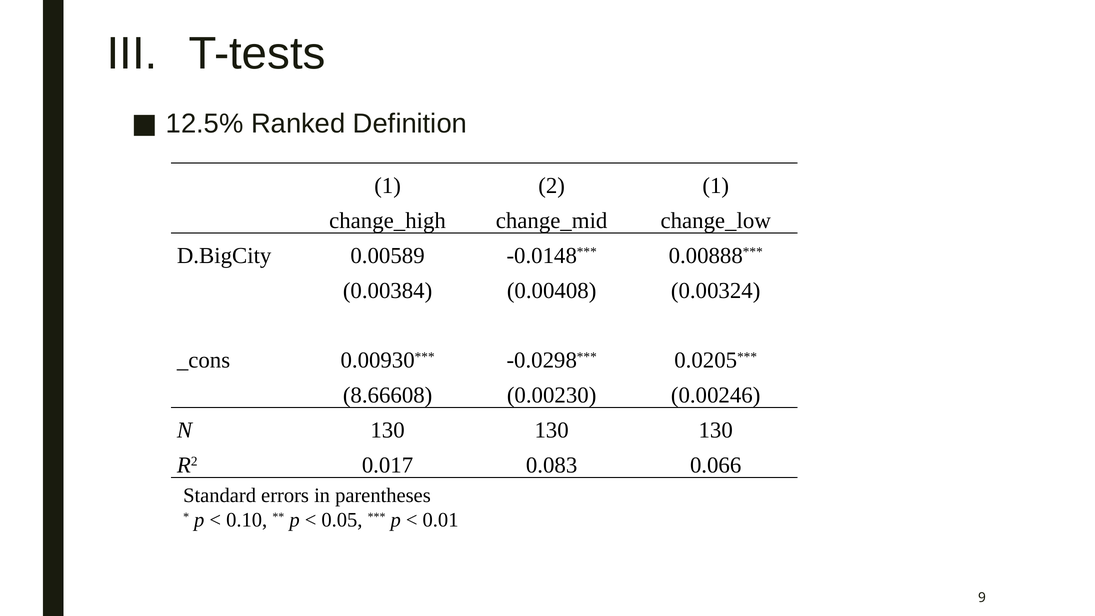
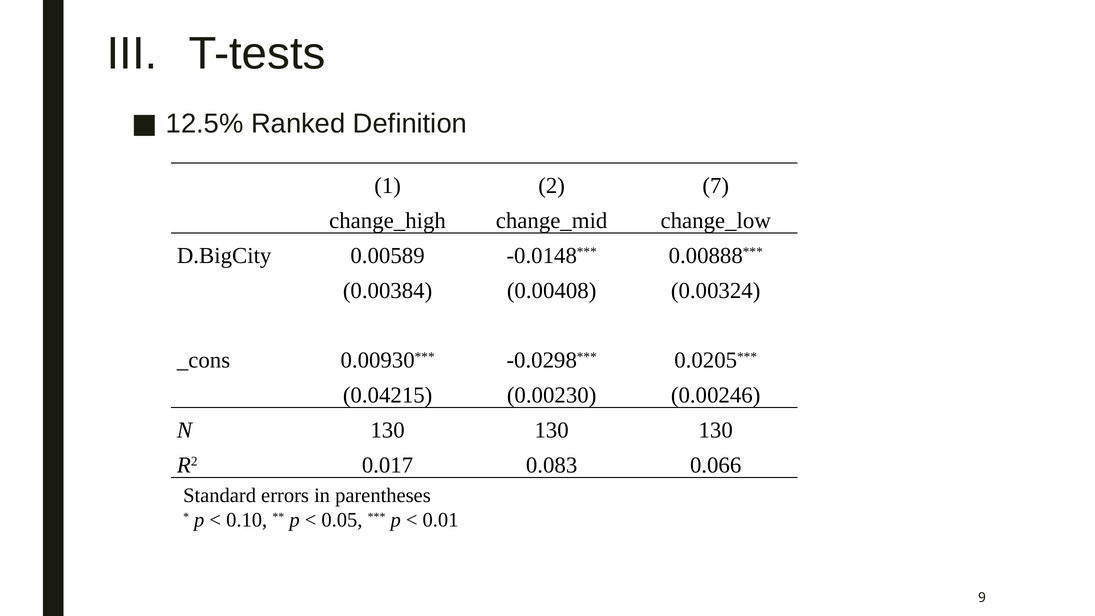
2 1: 1 -> 7 (716, 186)
8.66608: 8.66608 -> 0.04215 (388, 395)
